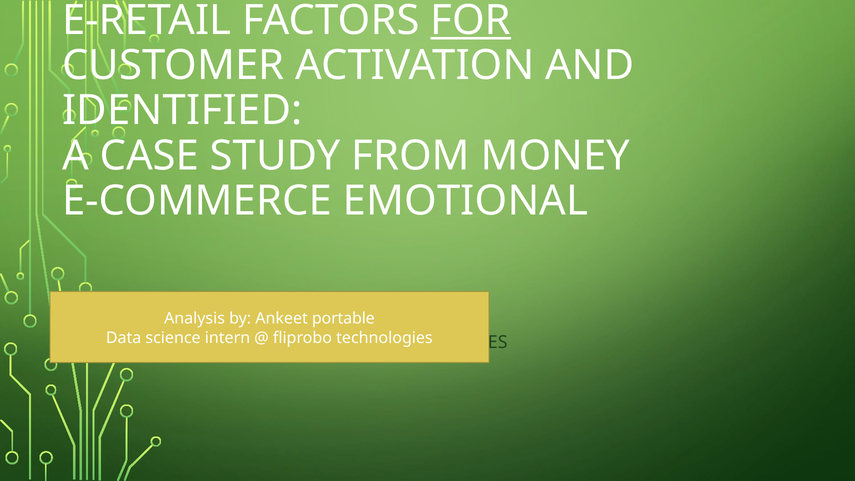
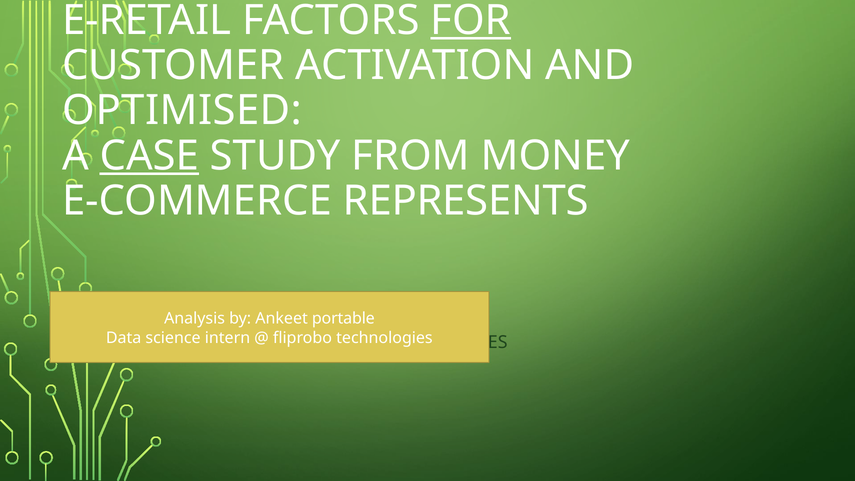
IDENTIFIED: IDENTIFIED -> OPTIMISED (182, 111)
CASE underline: none -> present (149, 156)
EMOTIONAL: EMOTIONAL -> REPRESENTS (466, 201)
